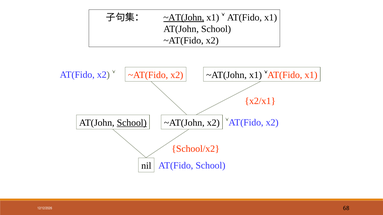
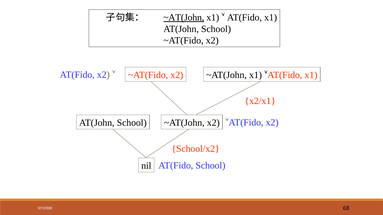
School underline: present -> none (132, 123)
